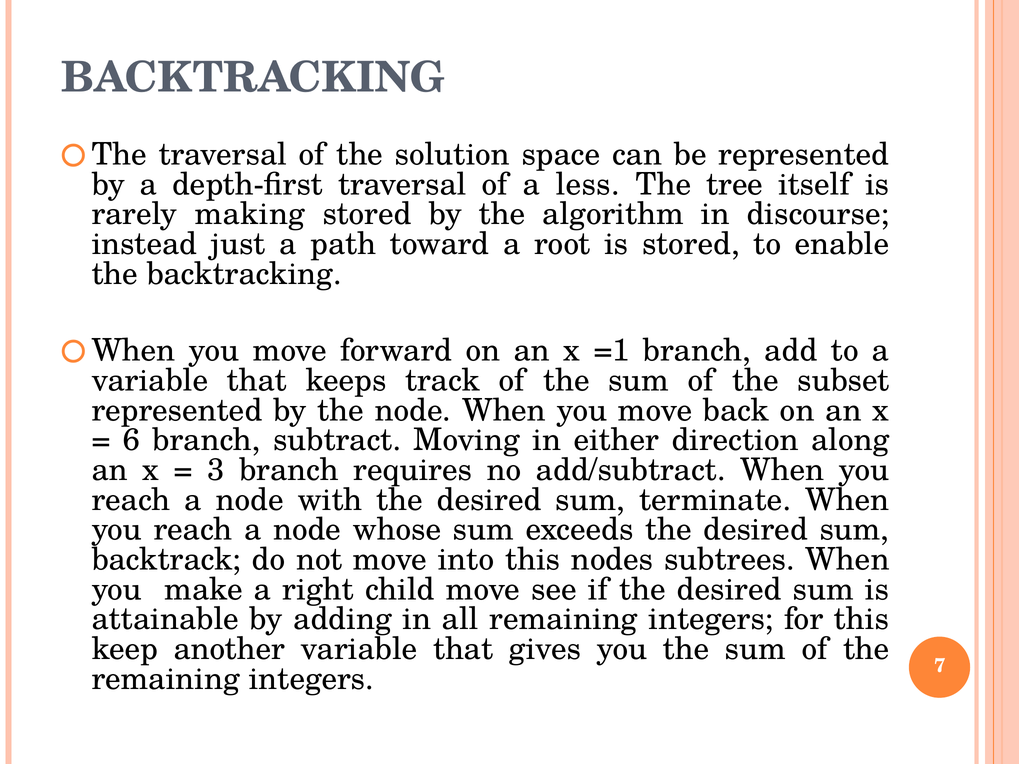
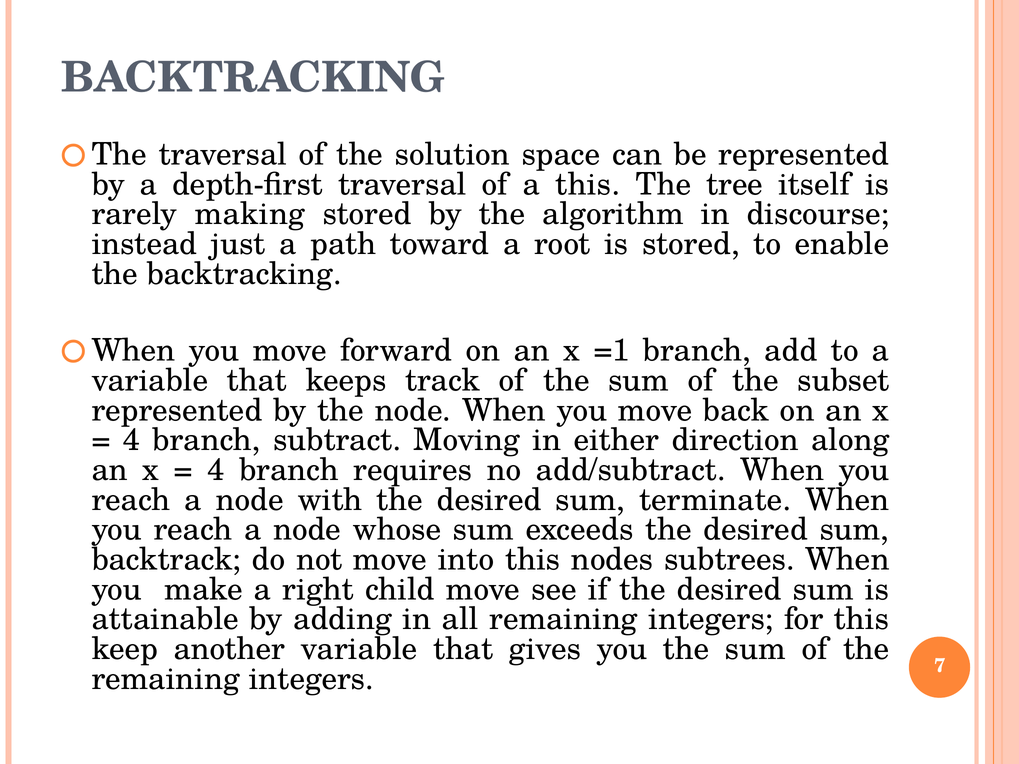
a less: less -> this (588, 184)
6: 6 -> 4 (131, 440)
3: 3 -> 4 (216, 470)
